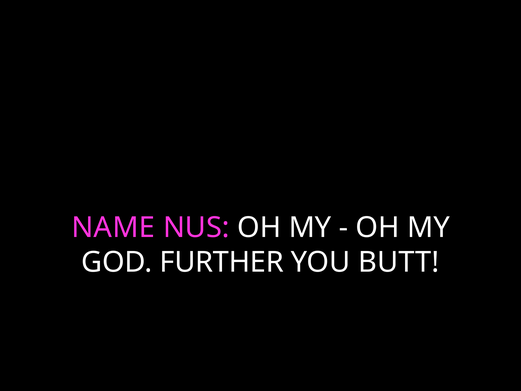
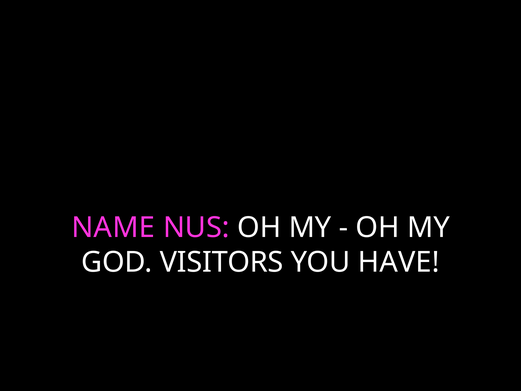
FURTHER: FURTHER -> VISITORS (222, 262)
BUTT: BUTT -> HAVE (399, 262)
